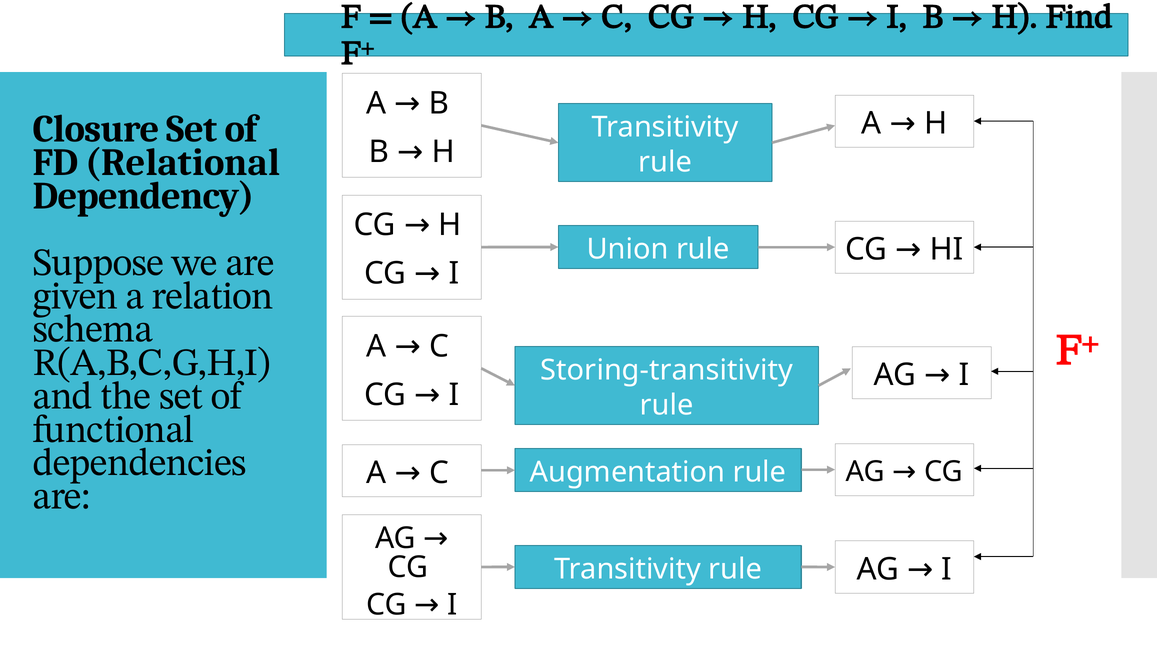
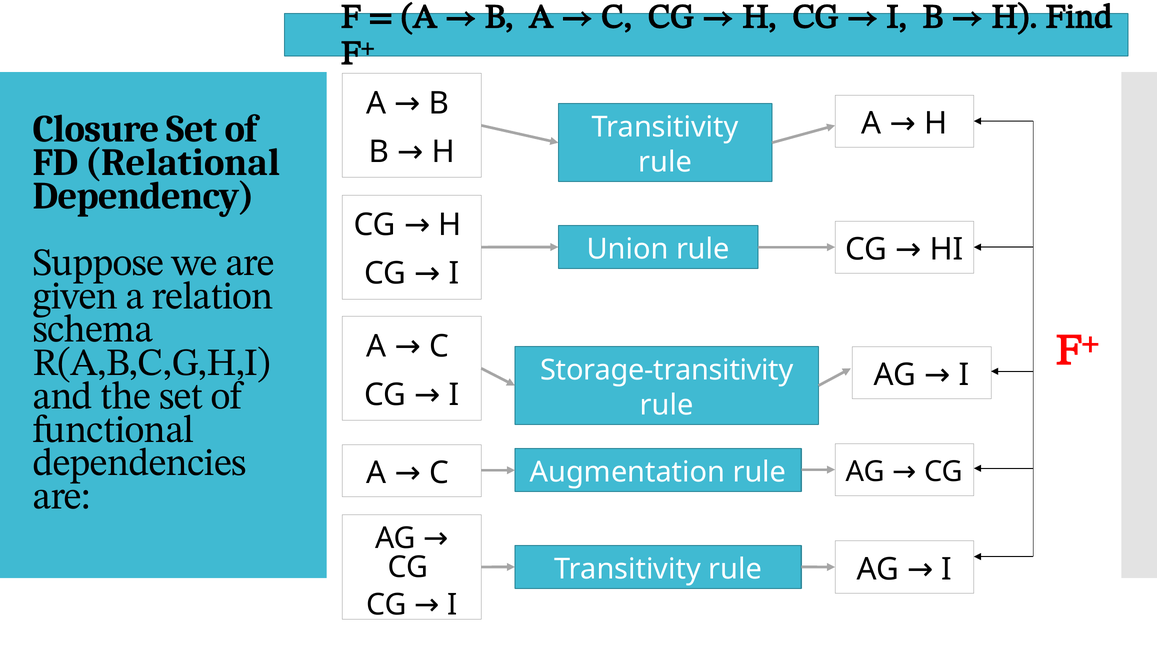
Storing-transitivity: Storing-transitivity -> Storage-transitivity (667, 370)
